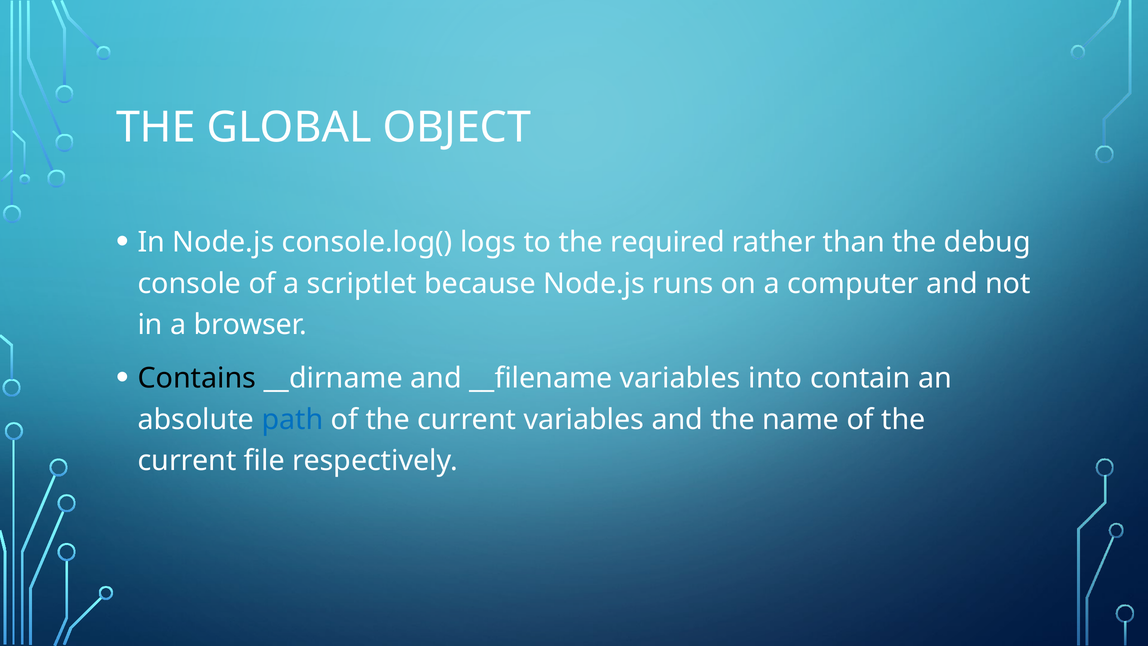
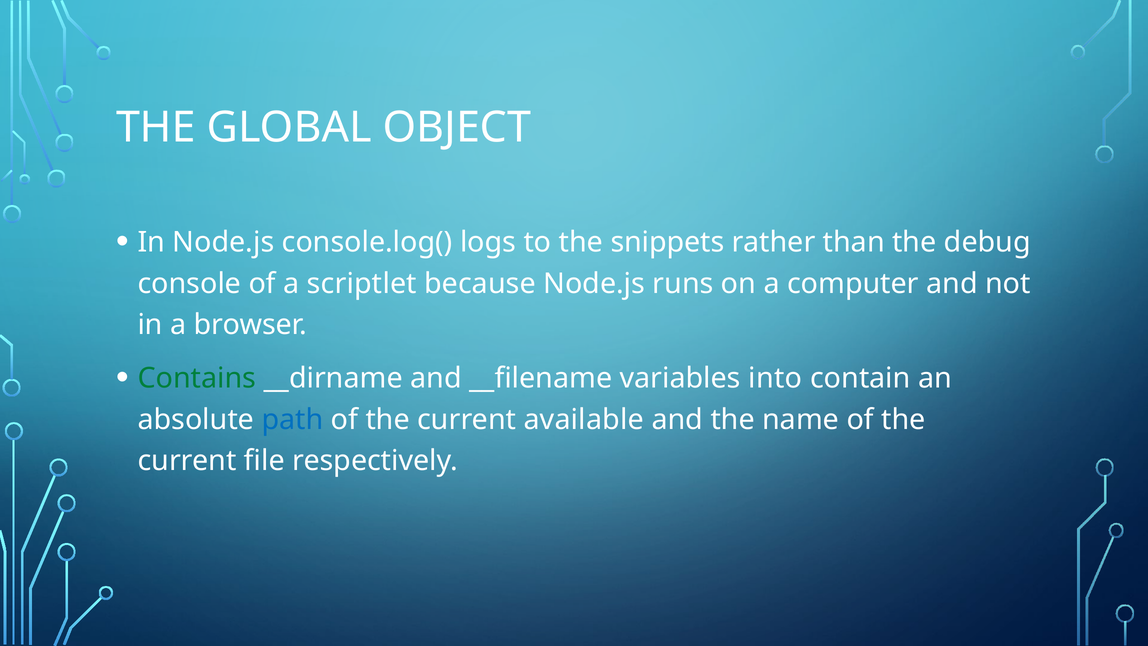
required: required -> snippets (668, 242)
Contains colour: black -> green (197, 378)
current variables: variables -> available (584, 419)
